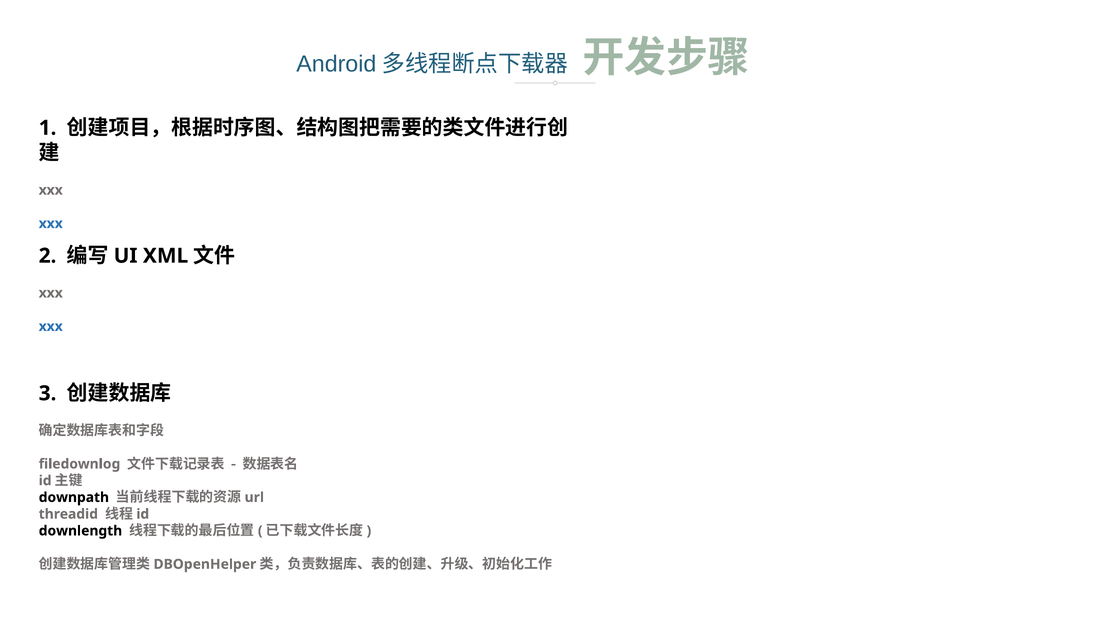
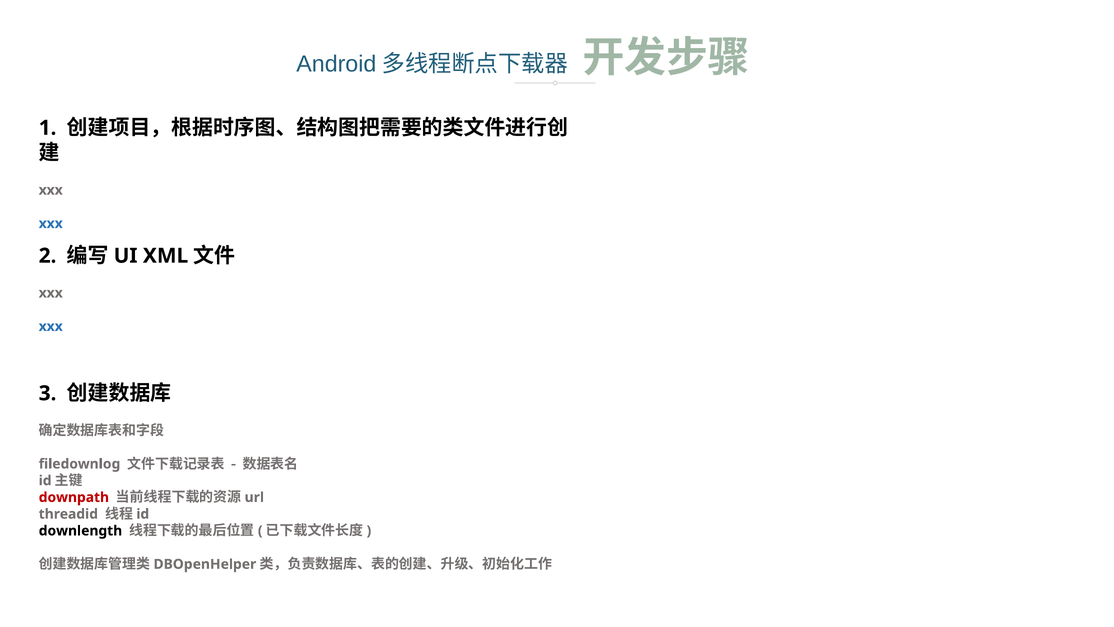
downpath colour: black -> red (74, 497)
